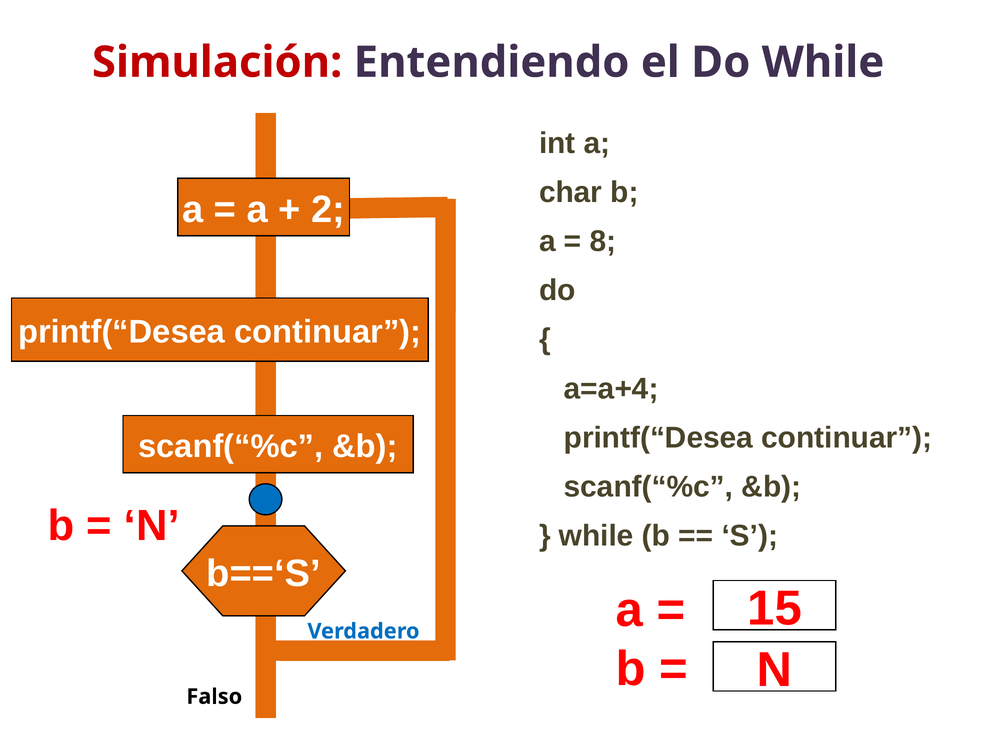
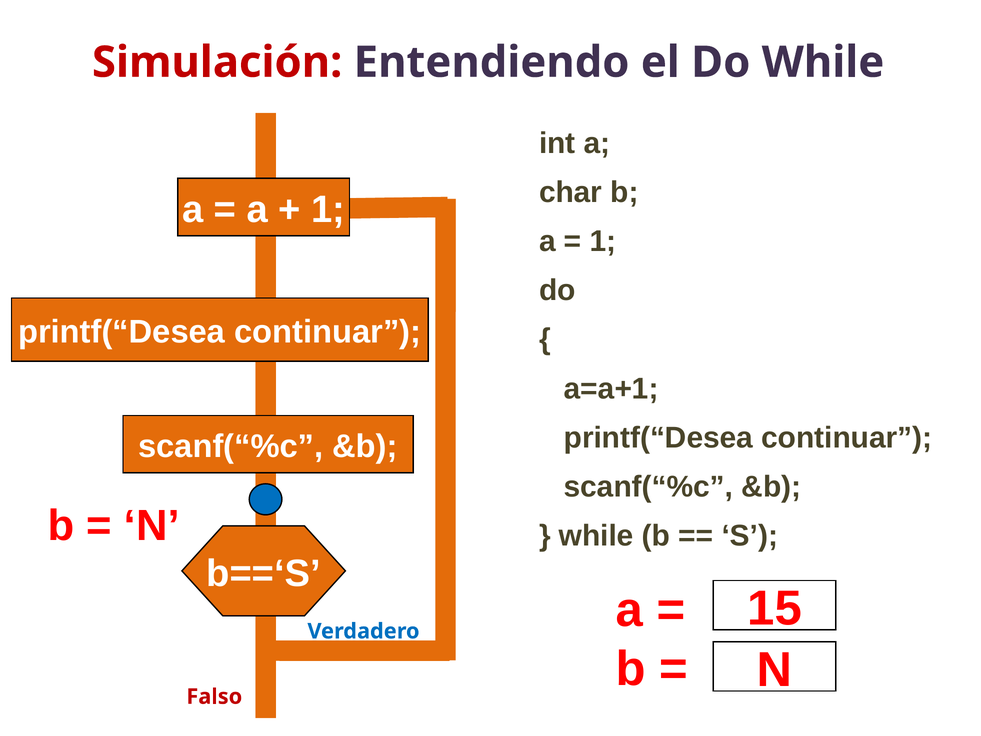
2: 2 -> 1 (328, 210)
8: 8 -> 1 (603, 241)
a=a+4: a=a+4 -> a=a+1 (611, 389)
Falso colour: black -> red (214, 696)
